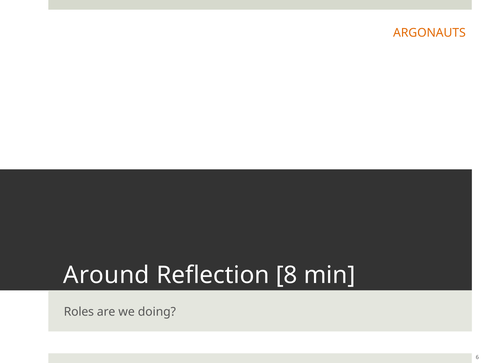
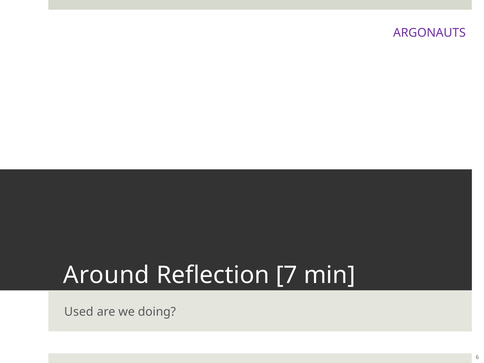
ARGONAUTS colour: orange -> purple (429, 33)
8: 8 -> 7 (287, 275)
Roles: Roles -> Used (79, 312)
